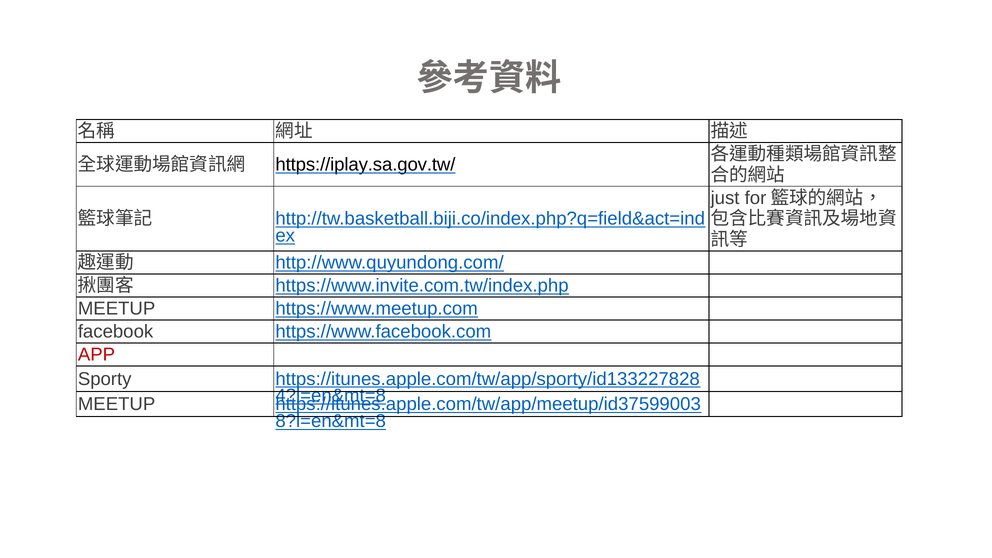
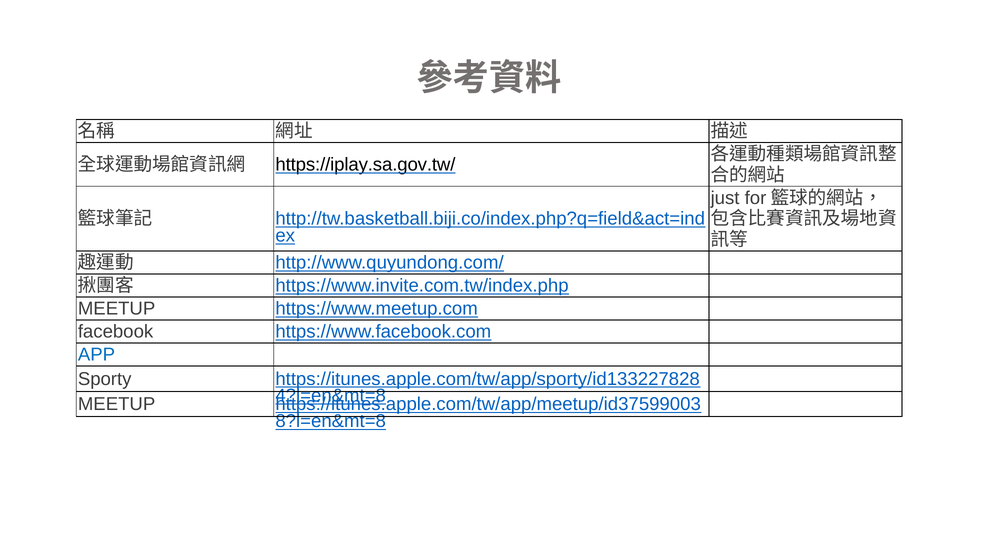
APP colour: red -> blue (96, 355)
